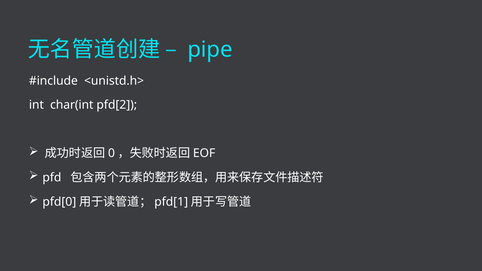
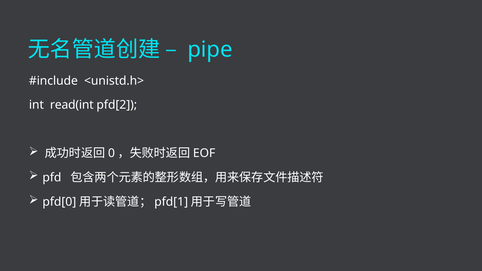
char(int: char(int -> read(int (72, 105)
